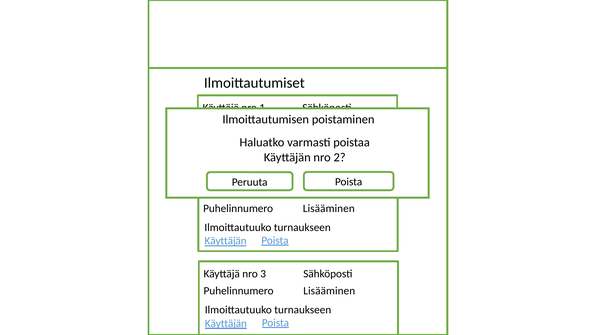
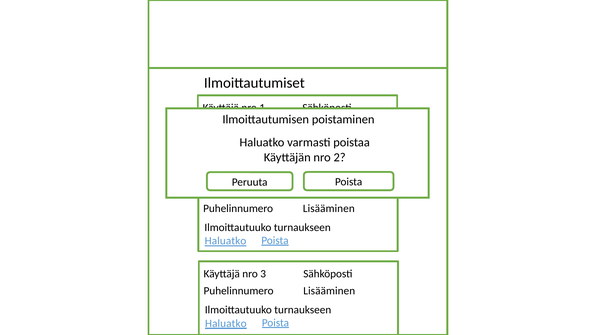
Käyttäjän: Käyttäjän -> Haluatko (225, 241)
Käyttäjän: Käyttäjän -> Haluatko (226, 324)
